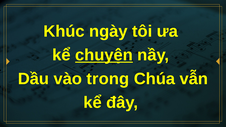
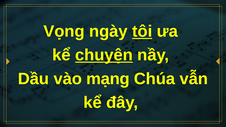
Khúc: Khúc -> Vọng (64, 31)
tôi underline: none -> present (142, 31)
trong: trong -> mạng (108, 79)
